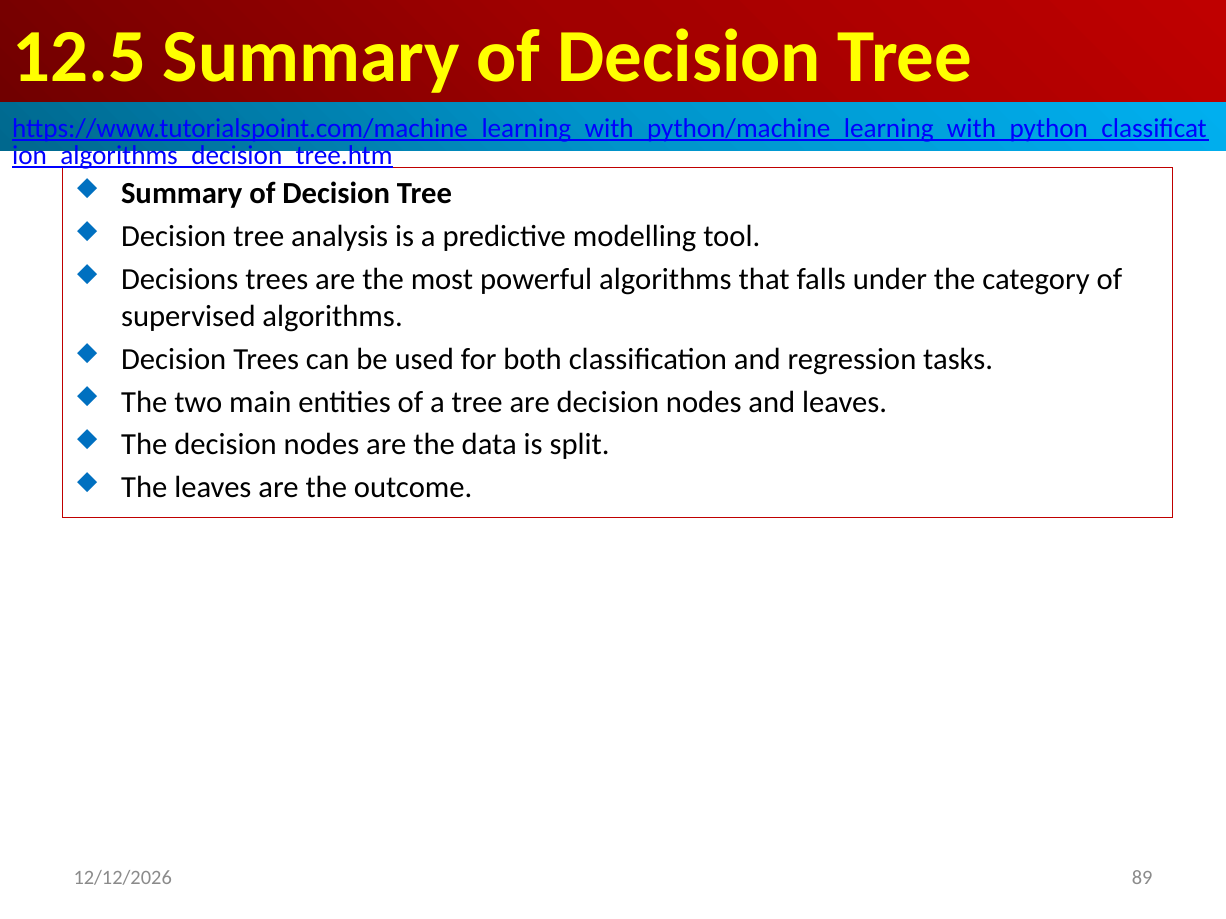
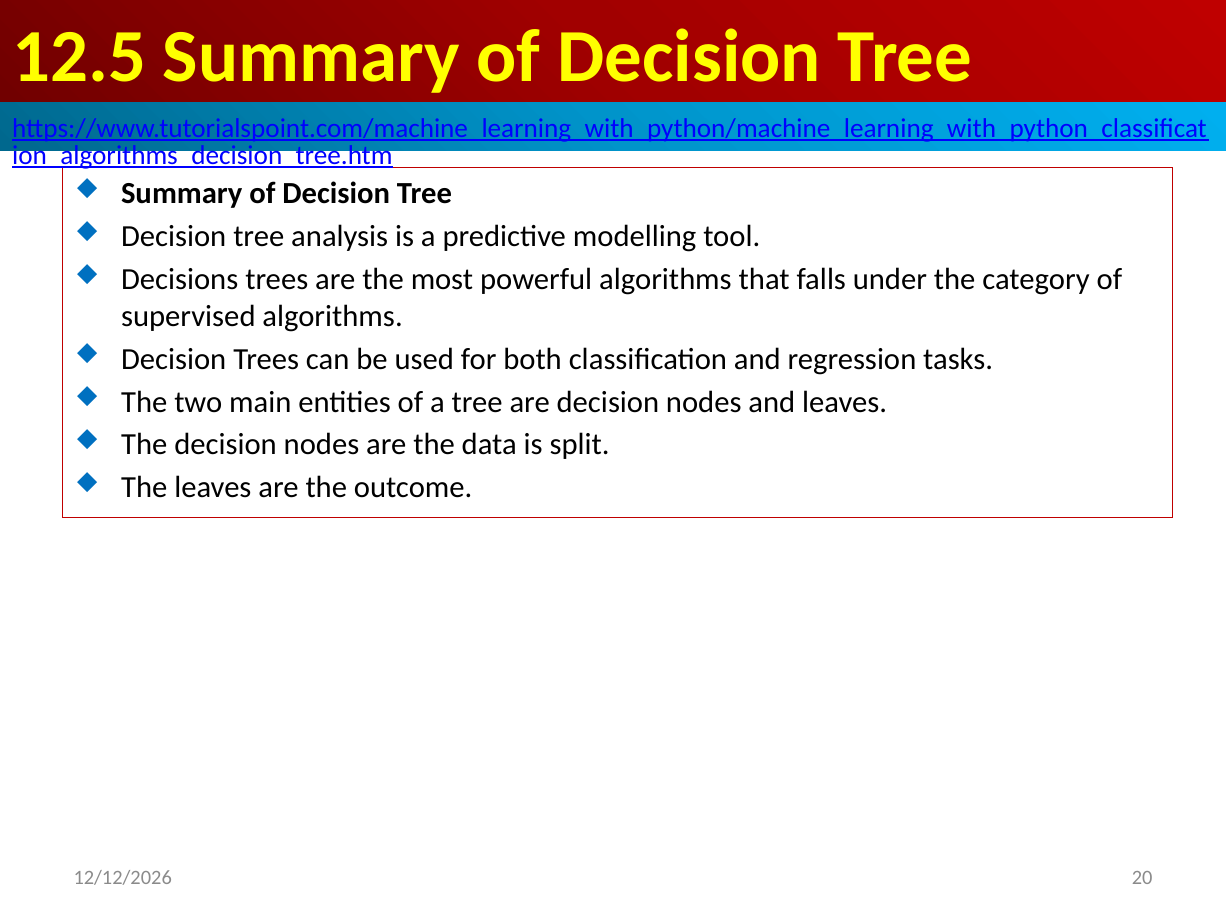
89: 89 -> 20 (1142, 878)
